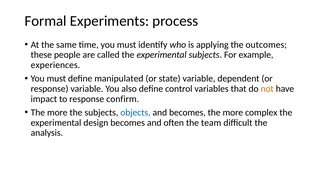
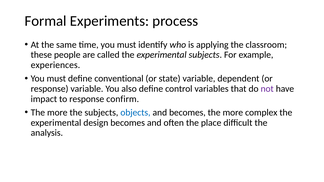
outcomes: outcomes -> classroom (266, 45)
manipulated: manipulated -> conventional (119, 79)
not colour: orange -> purple (267, 89)
team: team -> place (211, 123)
